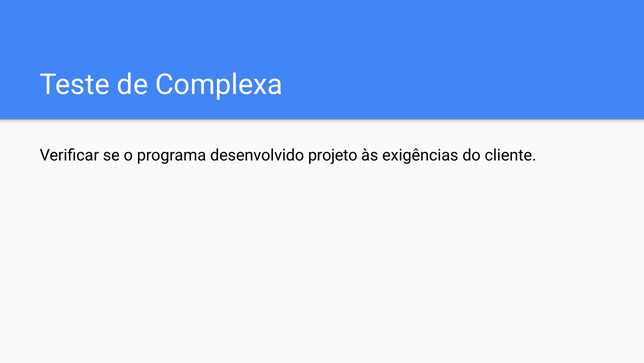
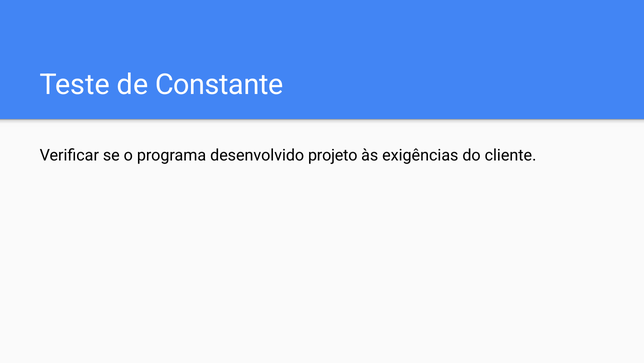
Complexa: Complexa -> Constante (219, 84)
